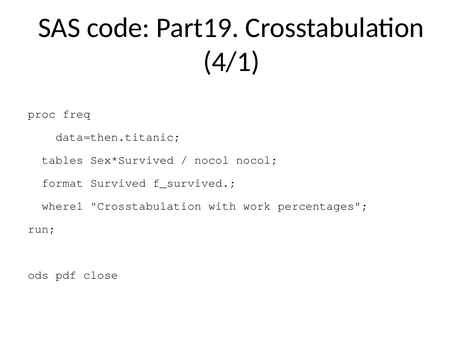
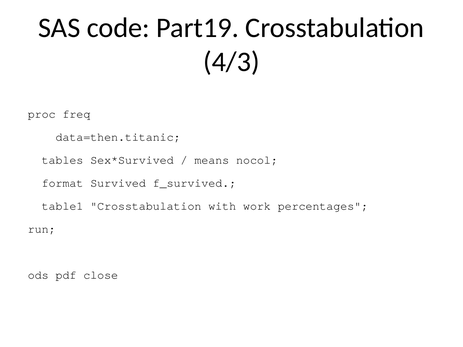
4/1: 4/1 -> 4/3 (231, 62)
nocol: nocol -> means (212, 160)
where1: where1 -> table1 (63, 206)
